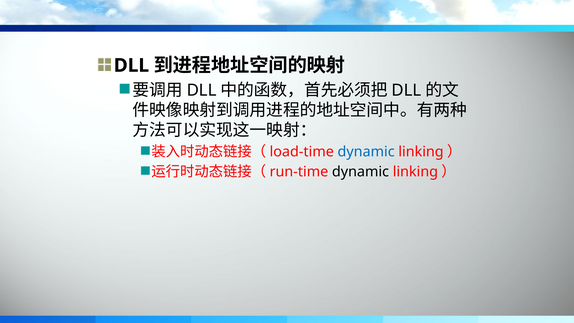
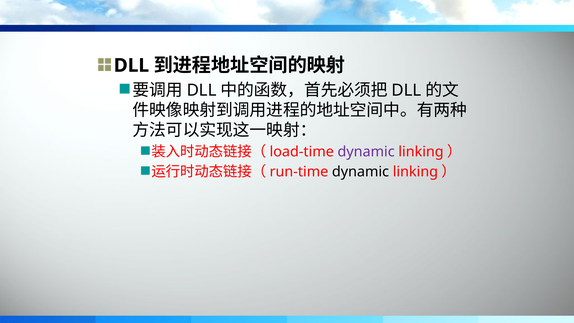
dynamic colour: blue -> purple (366, 152)
